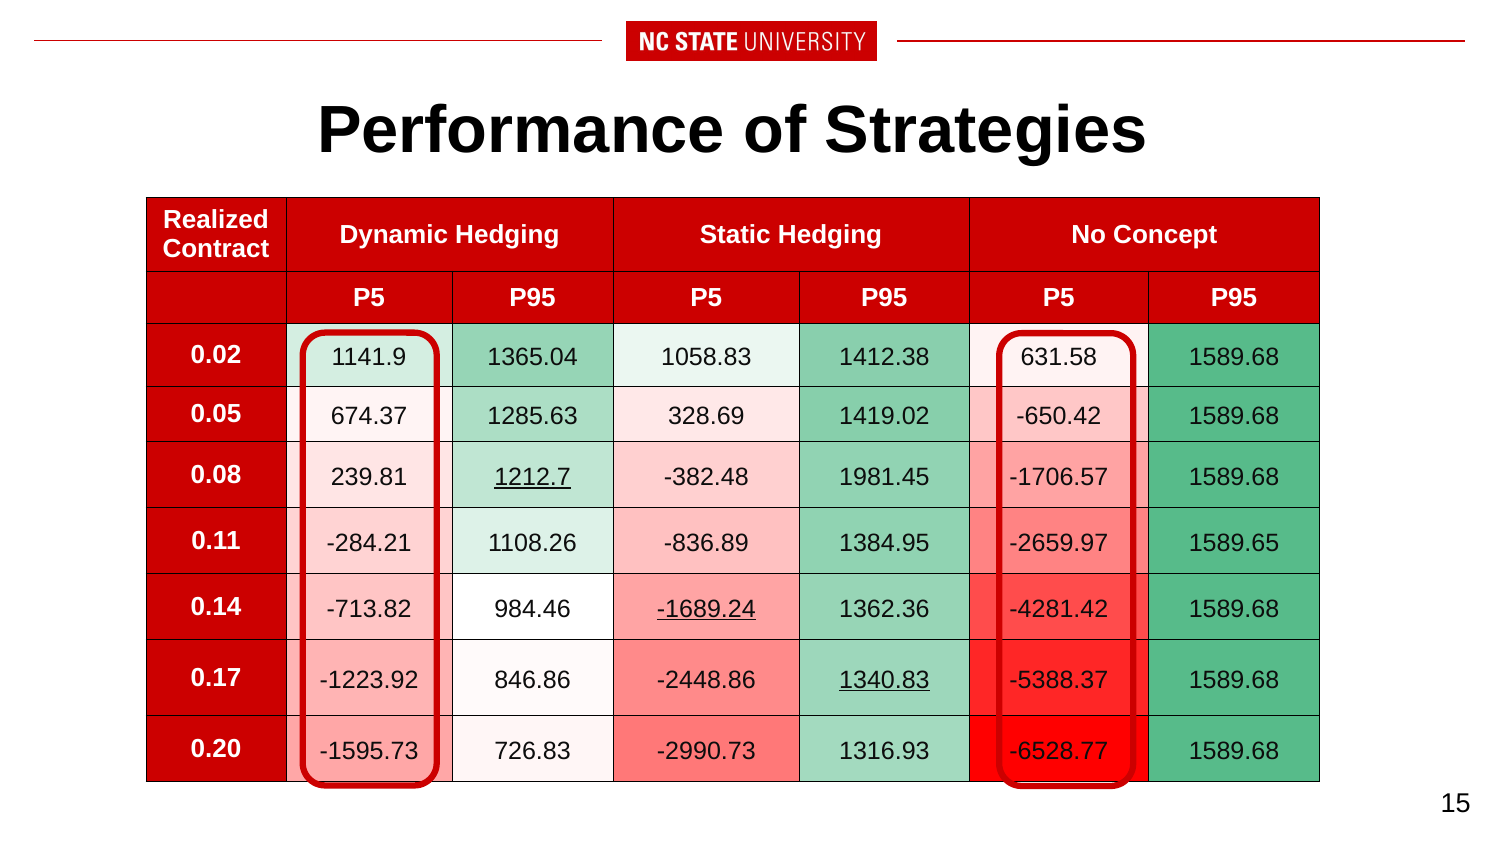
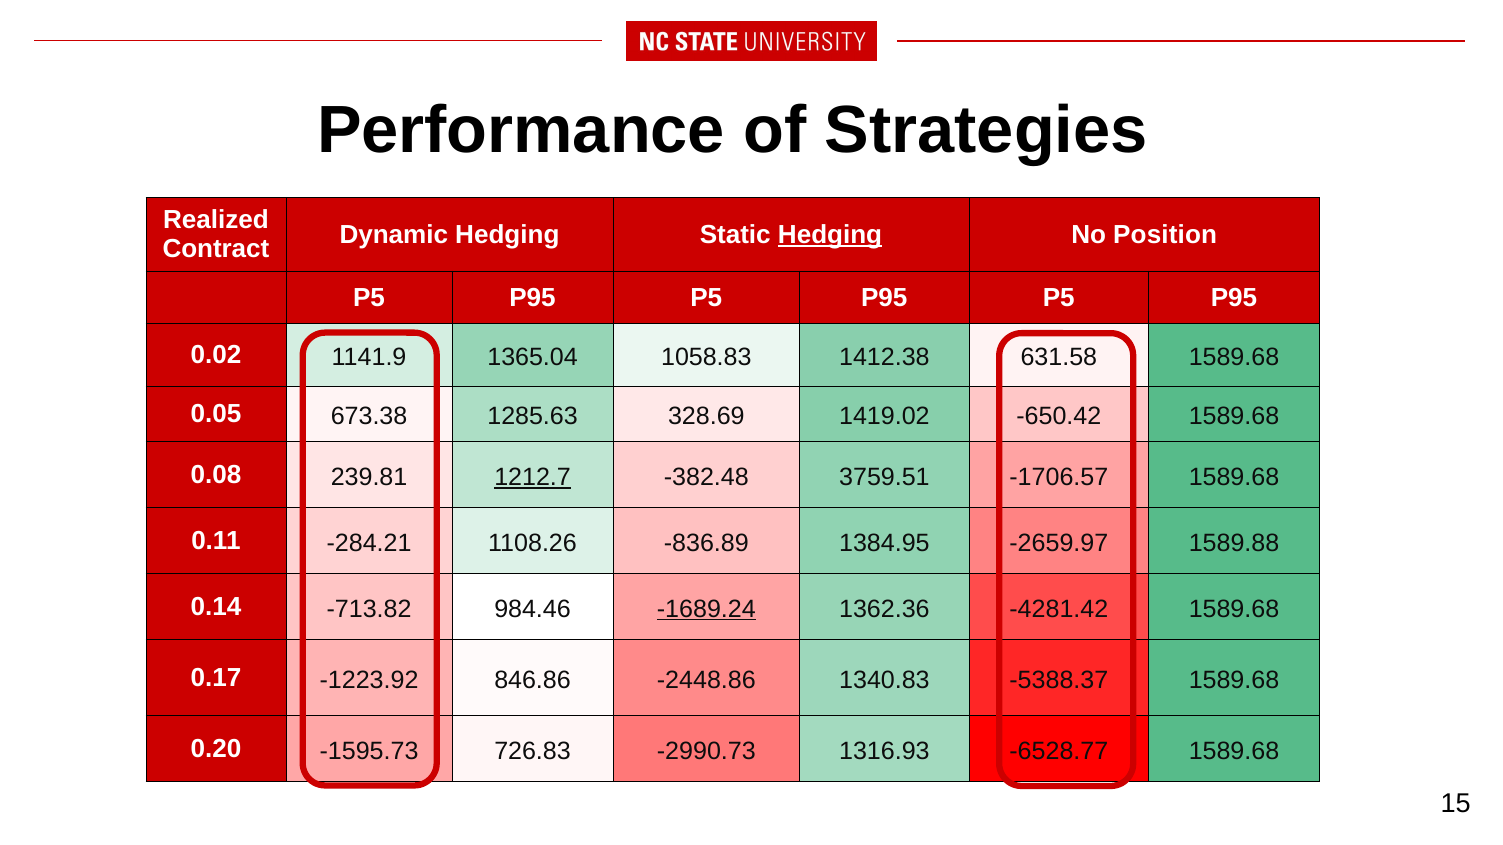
Hedging underline: none -> present (830, 235)
Concept: Concept -> Position (1165, 235)
674.37: 674.37 -> 673.38 (369, 417)
1981.45: 1981.45 -> 3759.51 (884, 477)
1589.65: 1589.65 -> 1589.88 (1234, 543)
1340.83 underline: present -> none (884, 680)
